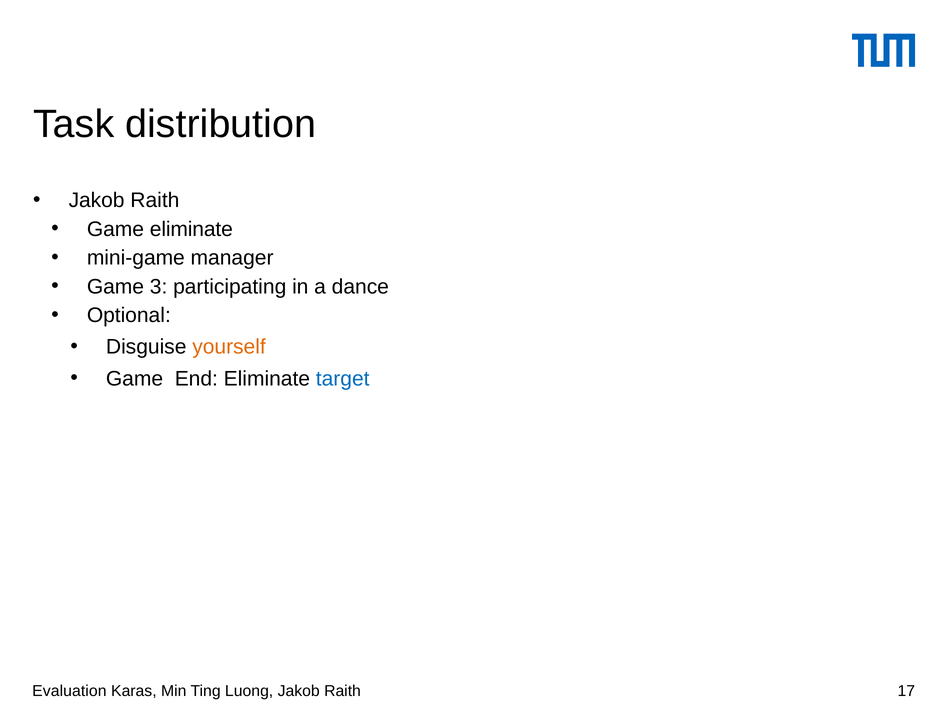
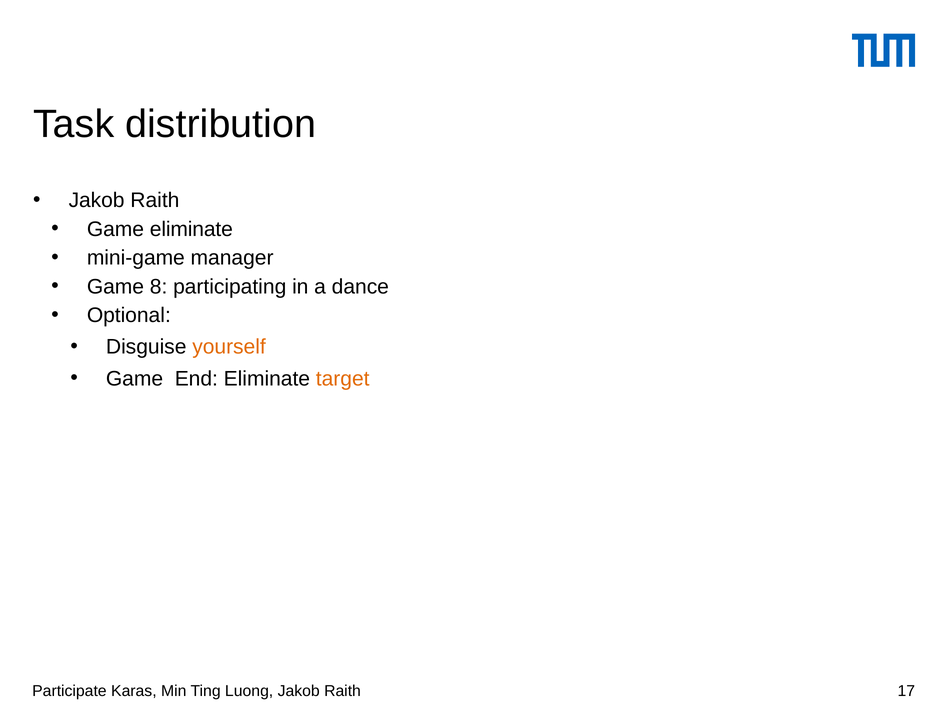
3: 3 -> 8 (159, 287)
target colour: blue -> orange (343, 379)
Evaluation: Evaluation -> Participate (69, 691)
